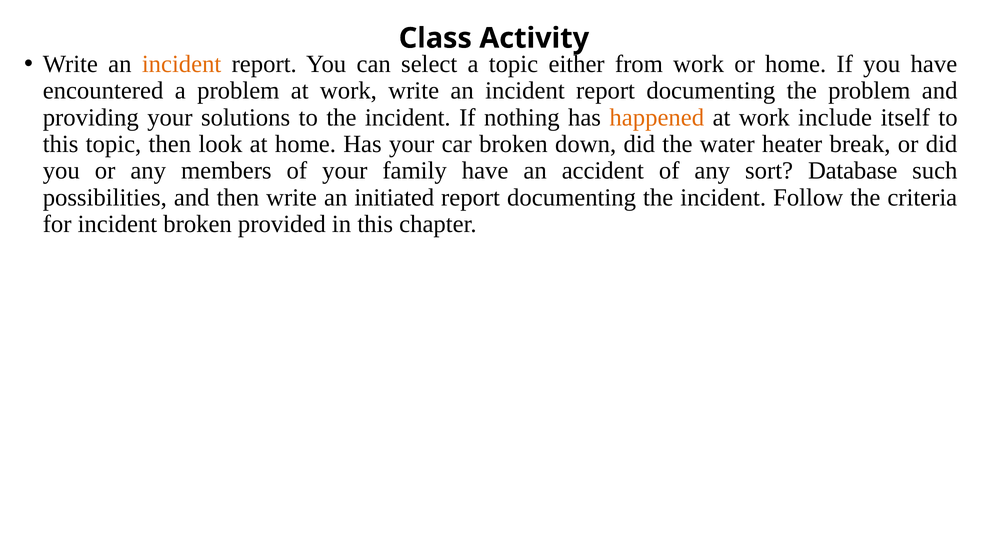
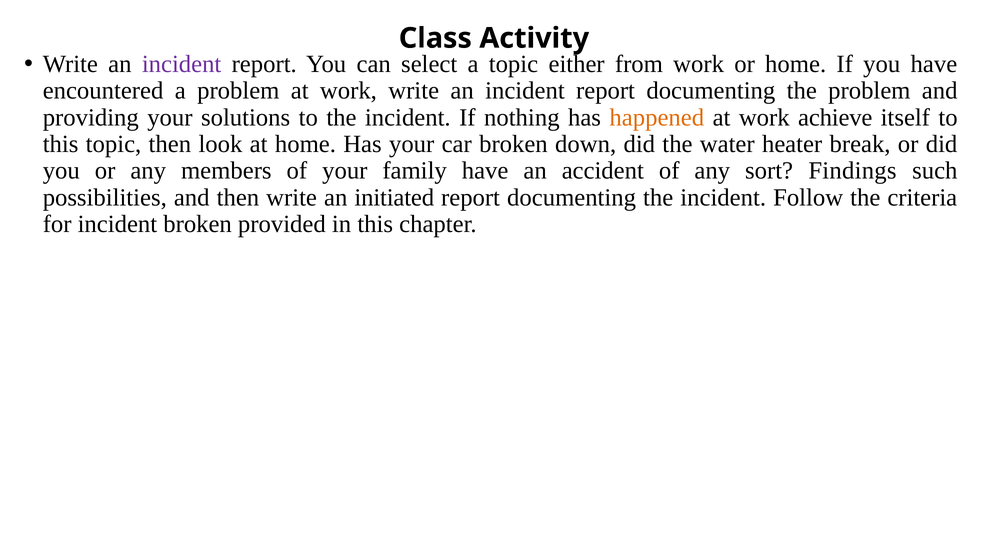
incident colour: orange -> purple (182, 64)
include: include -> achieve (835, 117)
Database: Database -> Findings (852, 171)
